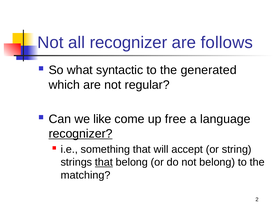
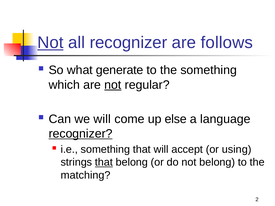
Not underline: none -> present (50, 43)
syntactic: syntactic -> generate (120, 70)
the generated: generated -> something (209, 70)
not underline: none -> present (113, 85)
we like: like -> will (102, 119)
free: free -> else (176, 119)
string: string -> using (237, 150)
